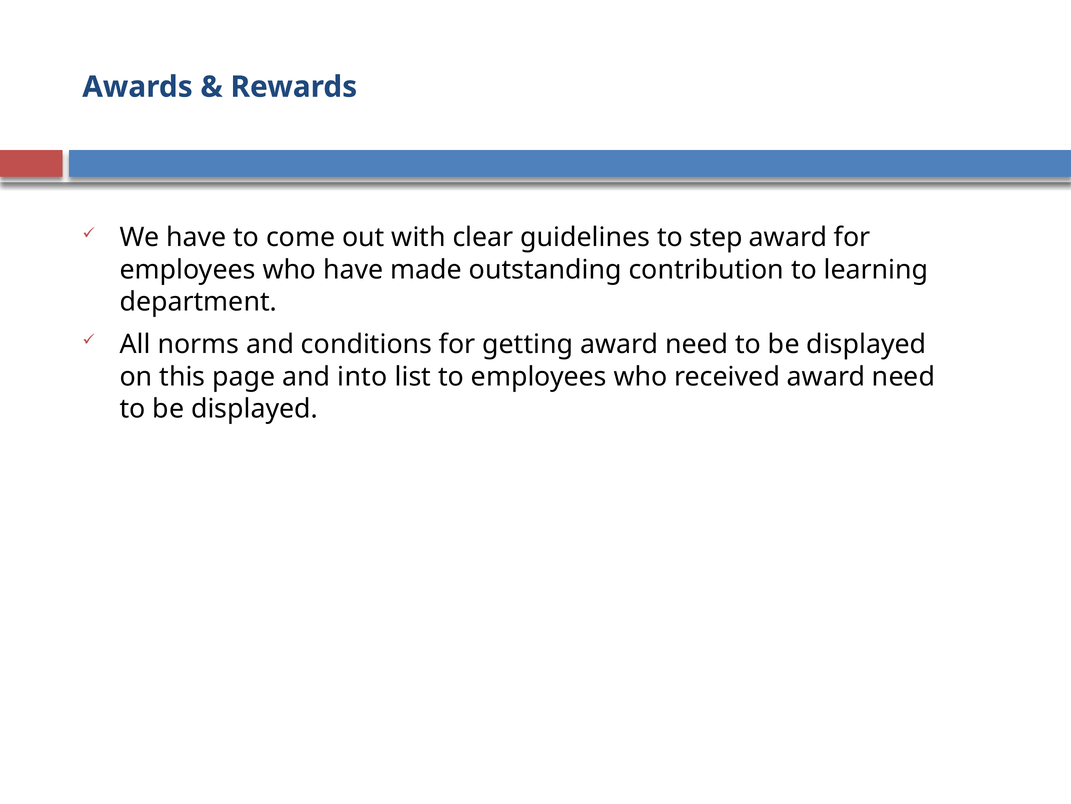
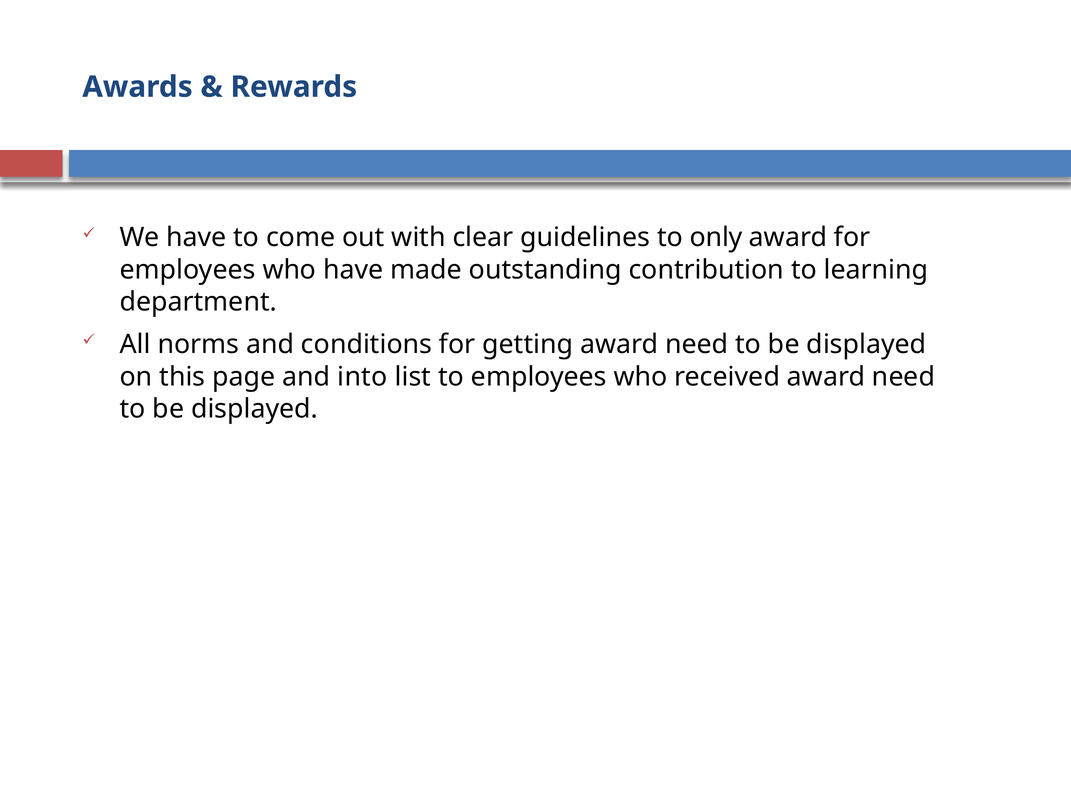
step: step -> only (716, 237)
